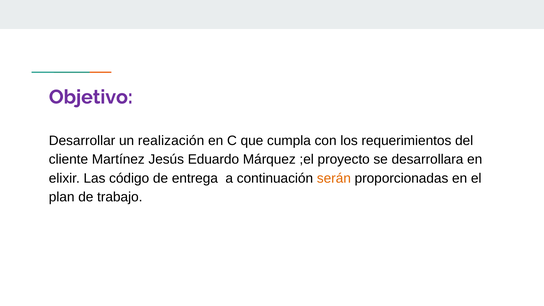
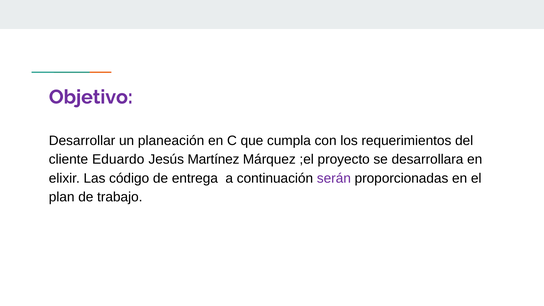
realización: realización -> planeación (171, 141)
Martínez: Martínez -> Eduardo (118, 159)
Eduardo: Eduardo -> Martínez (213, 159)
serán colour: orange -> purple (334, 178)
